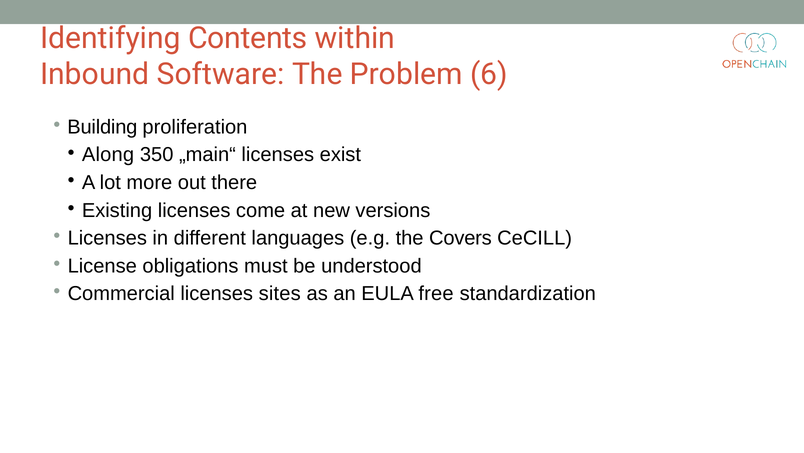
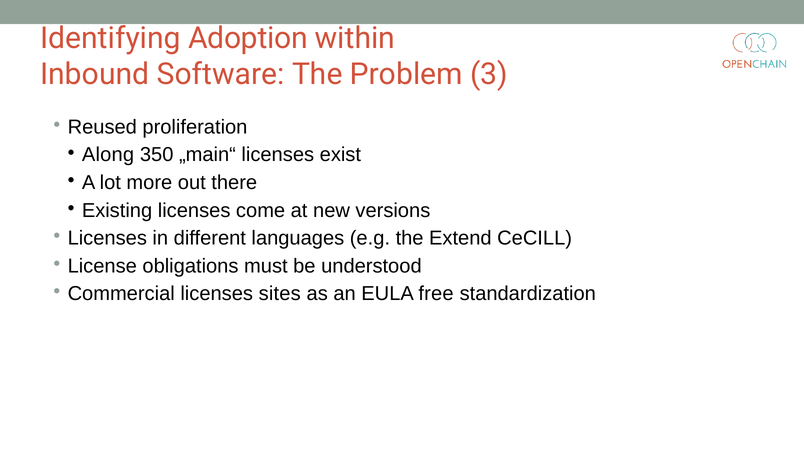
Contents: Contents -> Adoption (248, 38)
6: 6 -> 3 (489, 74)
Building: Building -> Reused (102, 127)
Covers: Covers -> Extend (460, 238)
